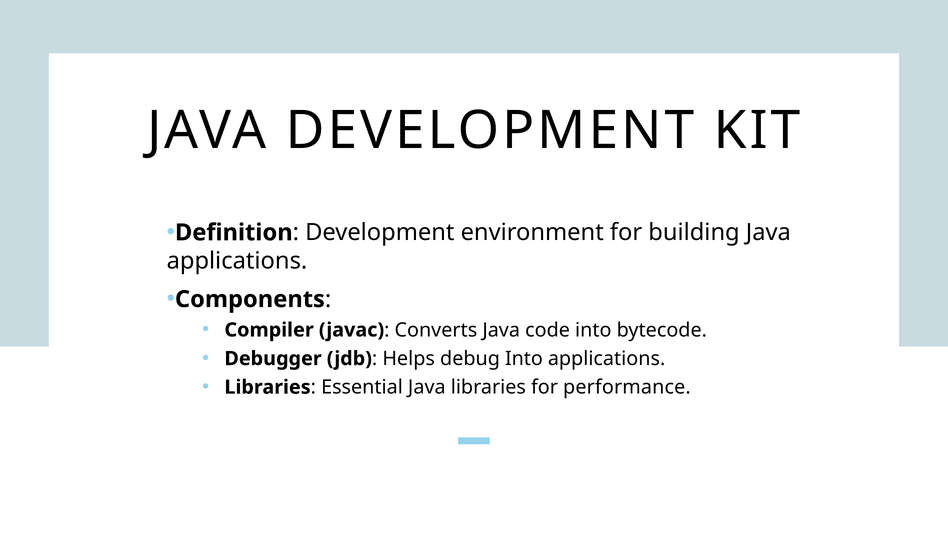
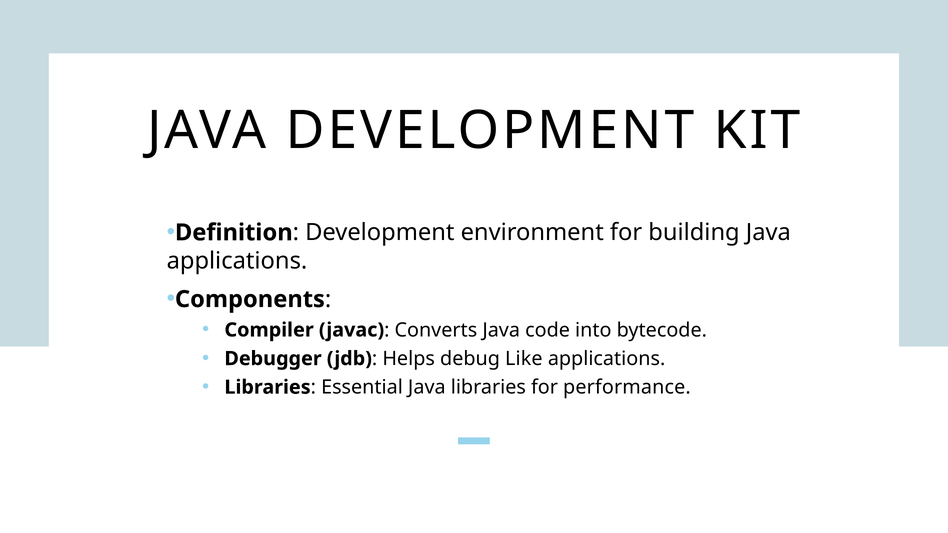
debug Into: Into -> Like (524, 359)
